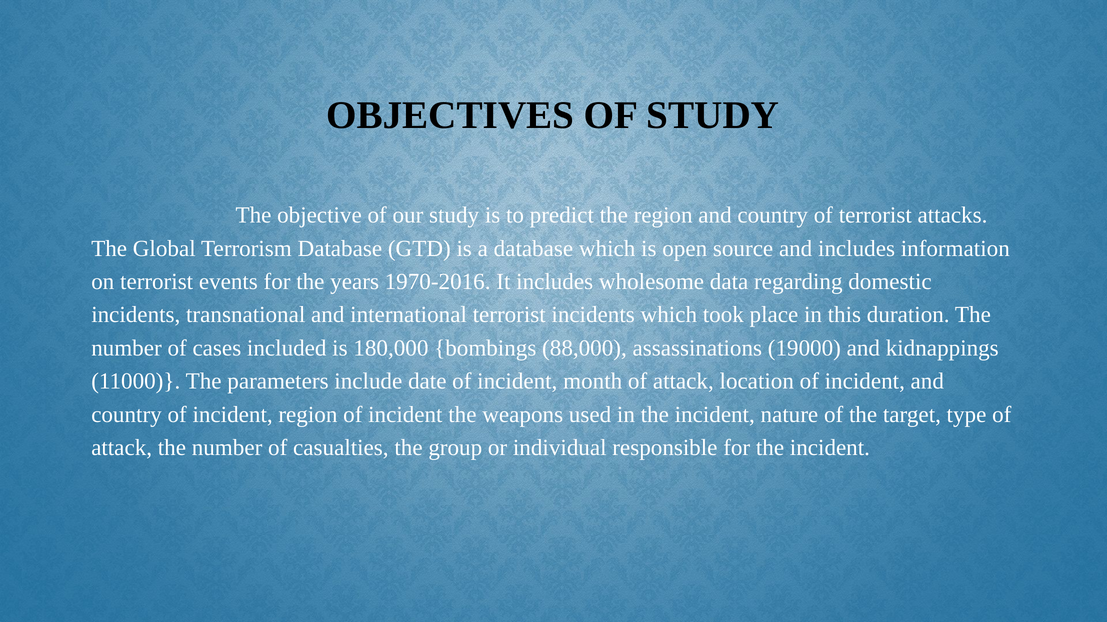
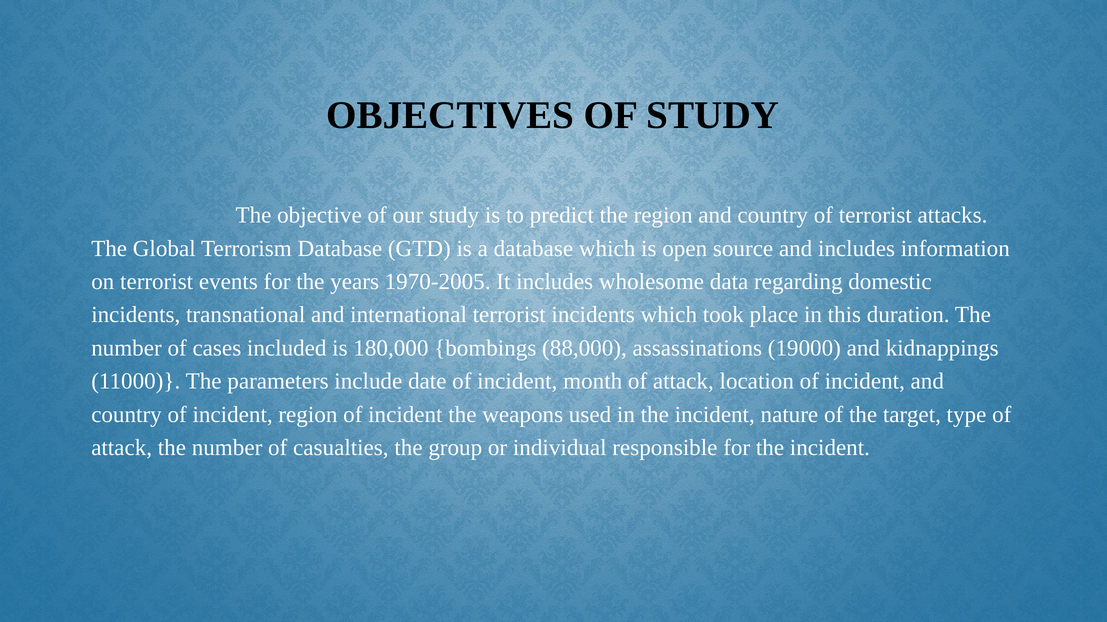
1970-2016: 1970-2016 -> 1970-2005 (438, 282)
